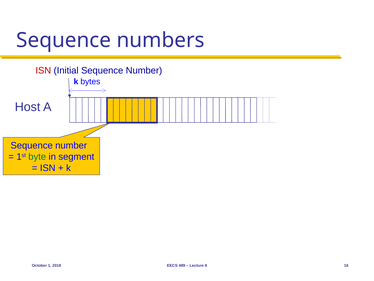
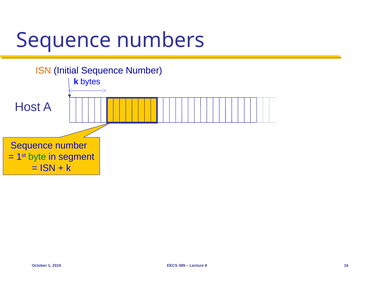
ISN colour: red -> orange (43, 70)
